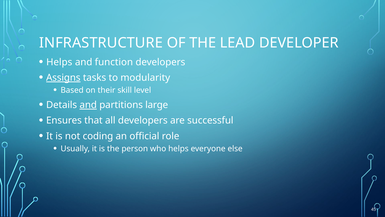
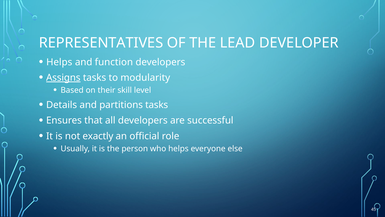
INFRASTRUCTURE: INFRASTRUCTURE -> REPRESENTATIVES (101, 43)
and underline: present -> none (88, 105)
partitions large: large -> tasks (157, 105)
coding: coding -> exactly (98, 136)
